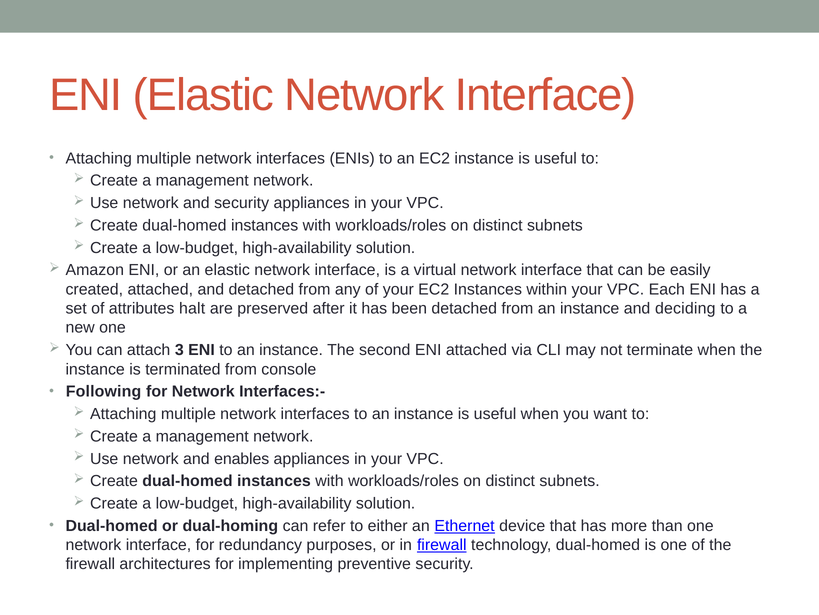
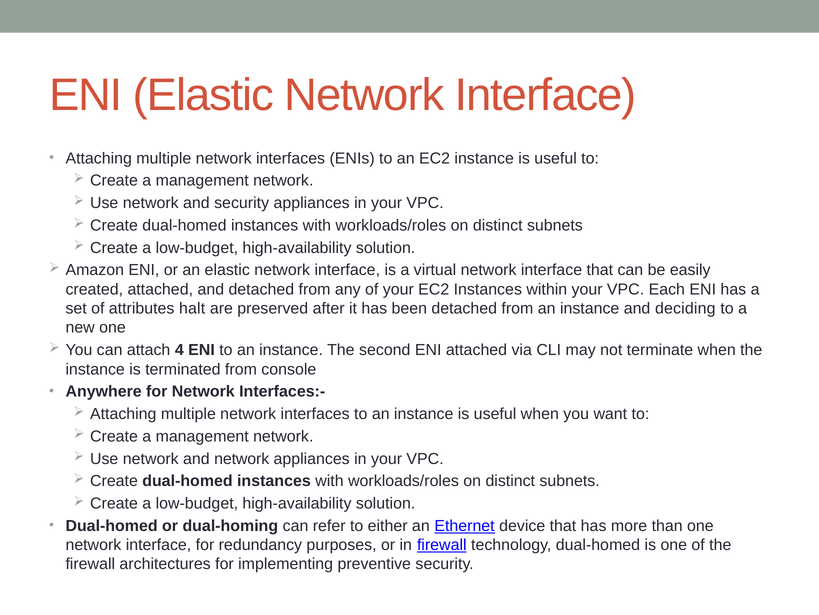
3: 3 -> 4 (179, 350)
Following: Following -> Anywhere (104, 391)
and enables: enables -> network (242, 458)
